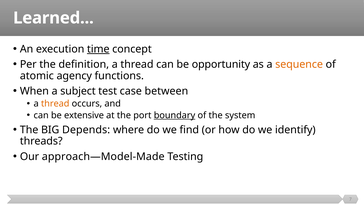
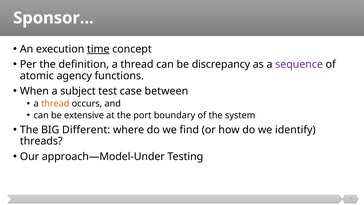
Learned: Learned -> Sponsor (53, 18)
opportunity: opportunity -> discrepancy (221, 64)
sequence colour: orange -> purple (299, 64)
boundary underline: present -> none (175, 115)
Depends: Depends -> Different (86, 130)
approach—Model-Made: approach—Model-Made -> approach—Model-Under (103, 156)
